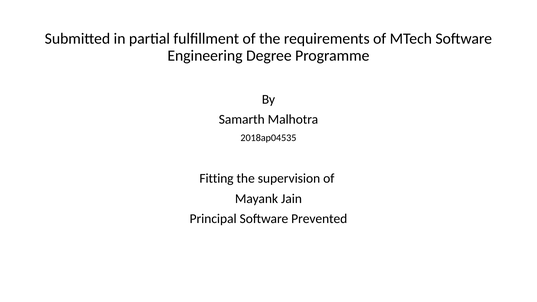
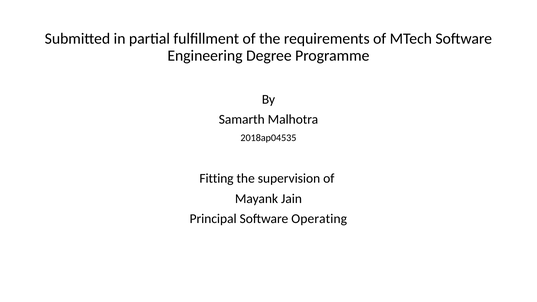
Prevented: Prevented -> Operating (319, 219)
